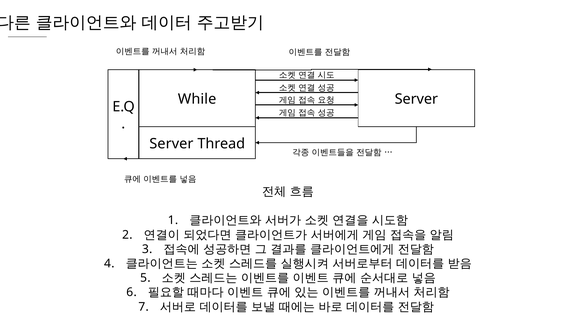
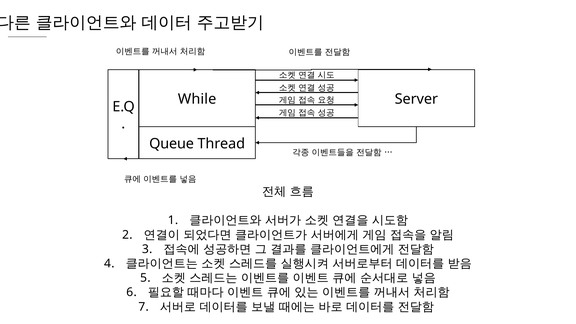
Server: Server -> Queue (172, 144)
